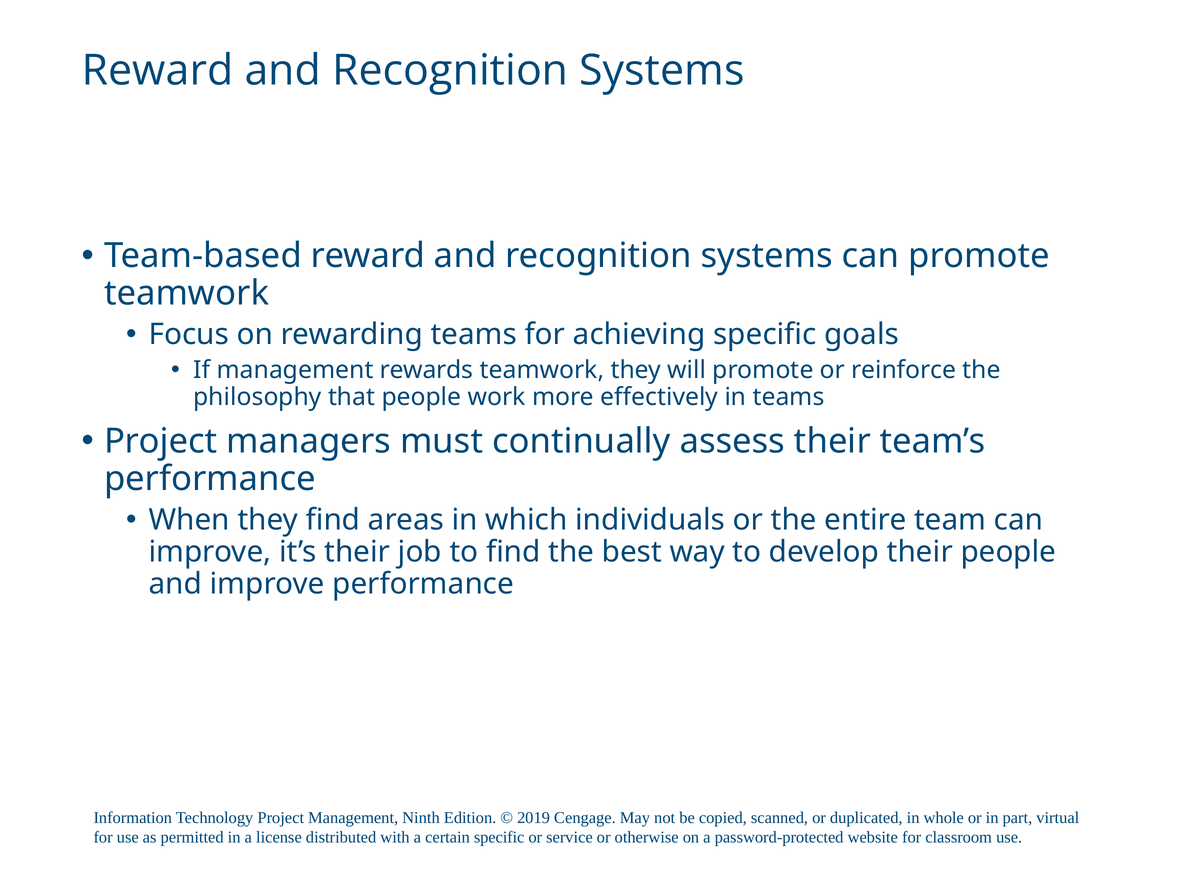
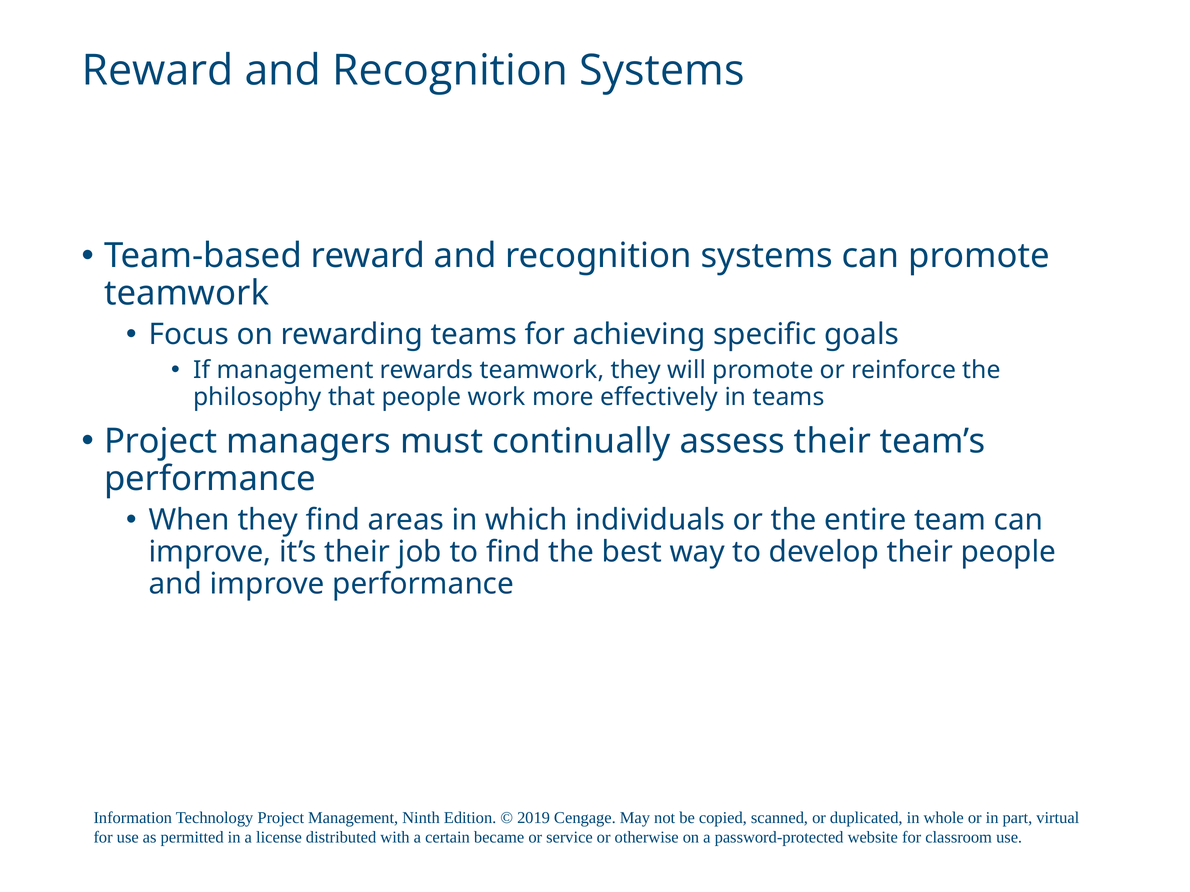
certain specific: specific -> became (499, 838)
